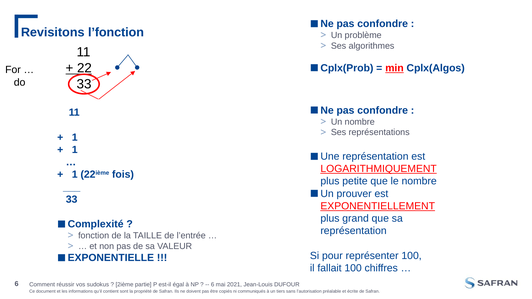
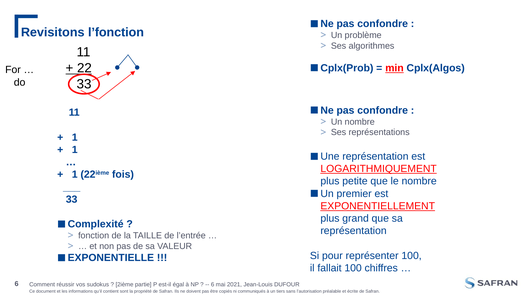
prouver: prouver -> premier (354, 194)
